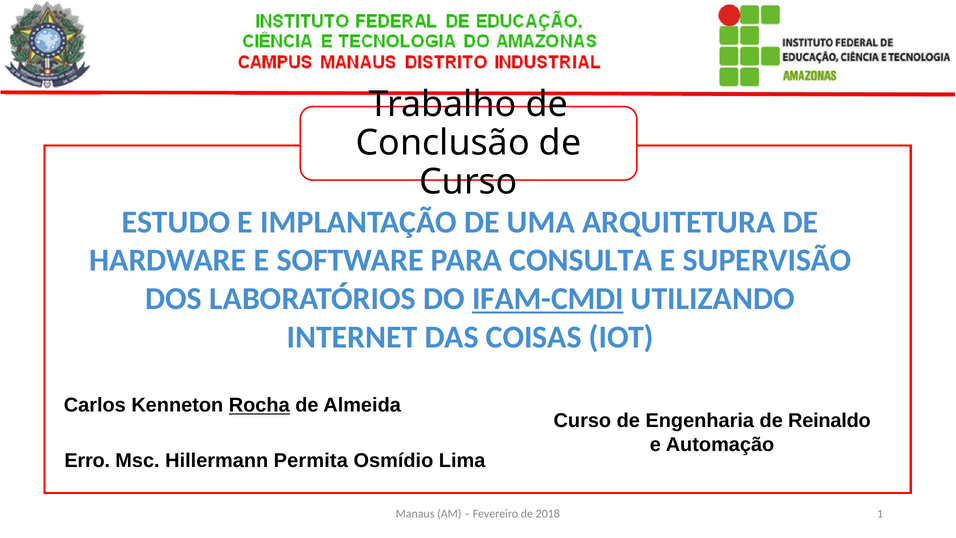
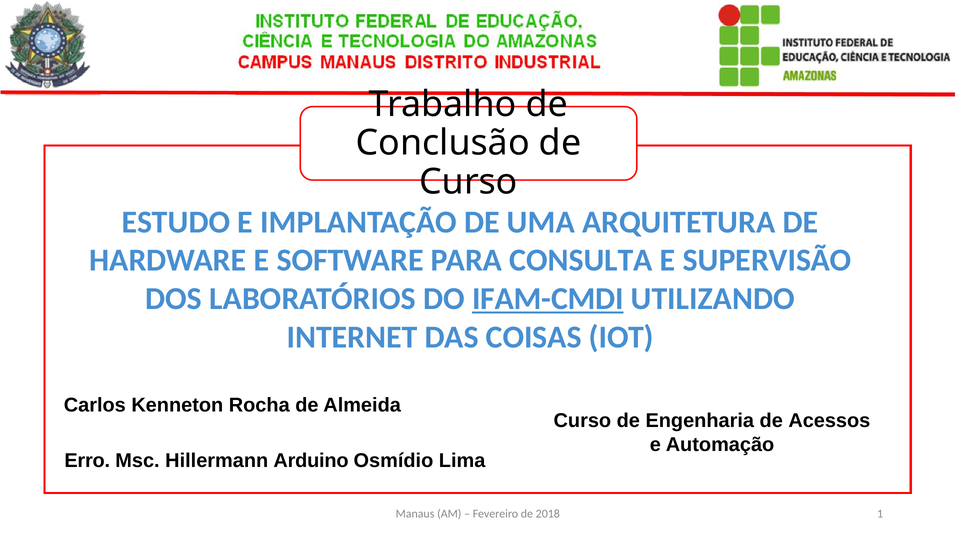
Rocha underline: present -> none (259, 405)
Reinaldo: Reinaldo -> Acessos (829, 421)
Permita: Permita -> Arduino (311, 461)
